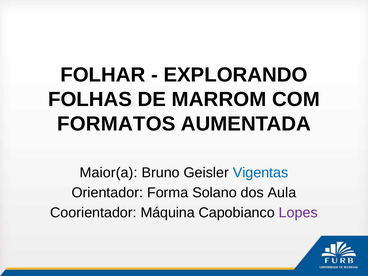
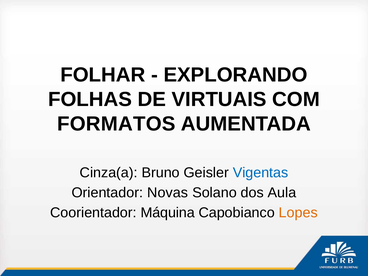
MARROM: MARROM -> VIRTUAIS (219, 99)
Maior(a: Maior(a -> Cinza(a (109, 173)
Forma: Forma -> Novas (168, 193)
Lopes colour: purple -> orange (298, 213)
